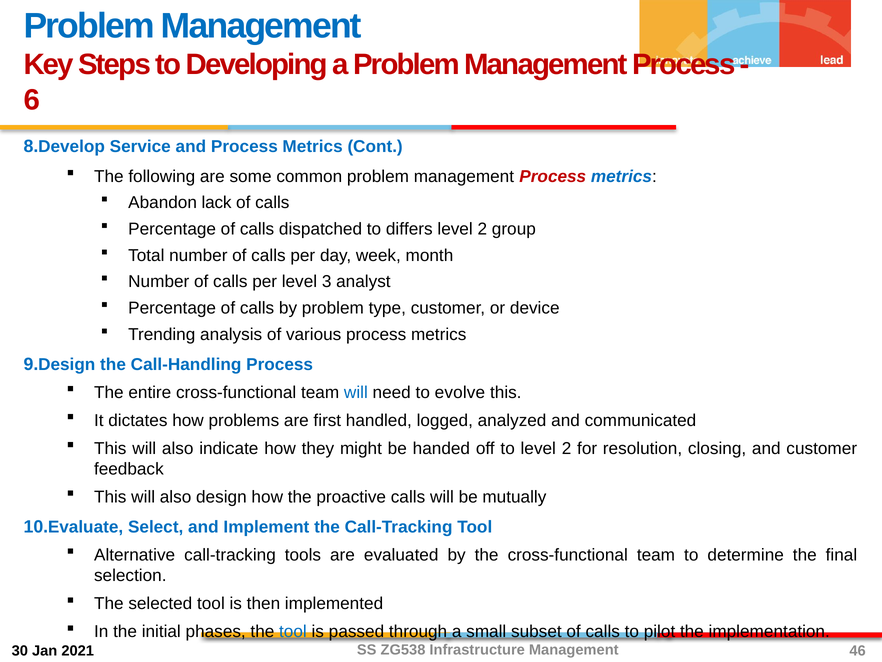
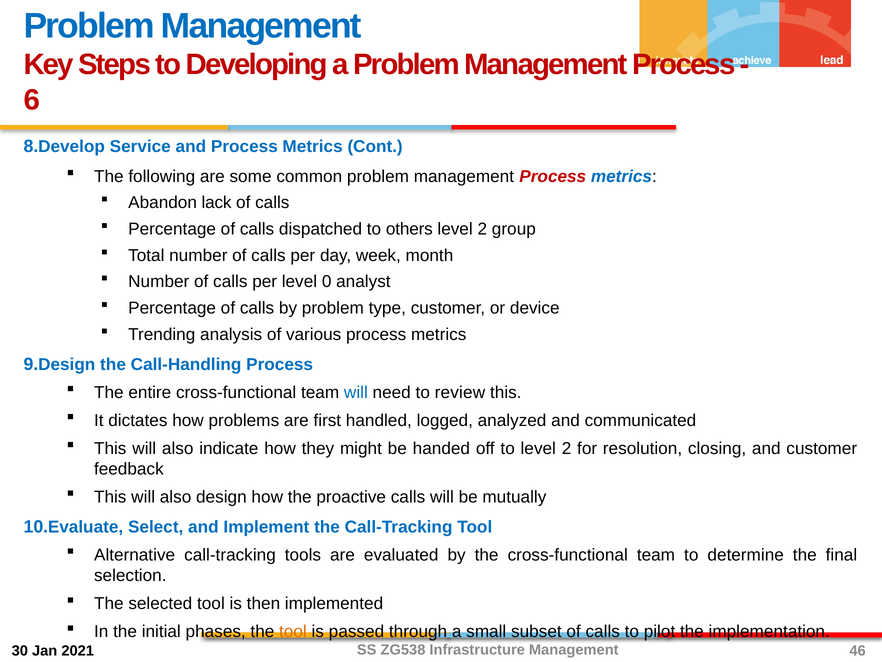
differs: differs -> others (409, 229)
3: 3 -> 0 (327, 282)
evolve: evolve -> review (460, 392)
tool colour: blue -> orange (293, 631)
